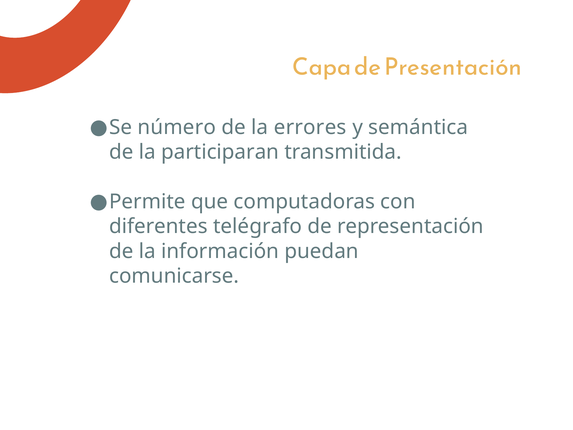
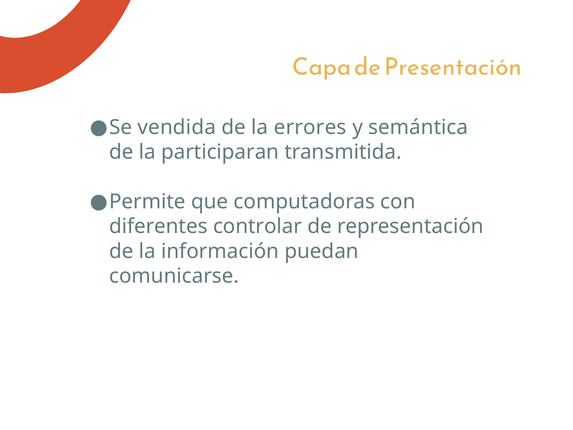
número: número -> vendida (177, 127)
telégrafo: telégrafo -> controlar (258, 226)
